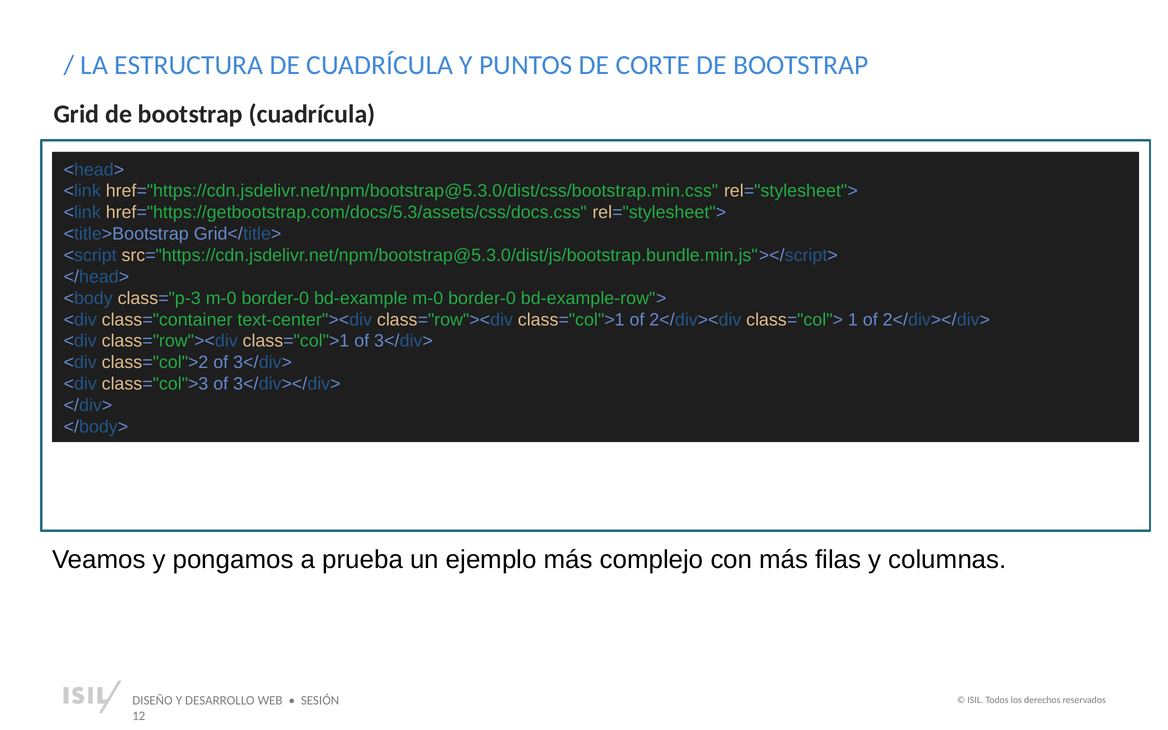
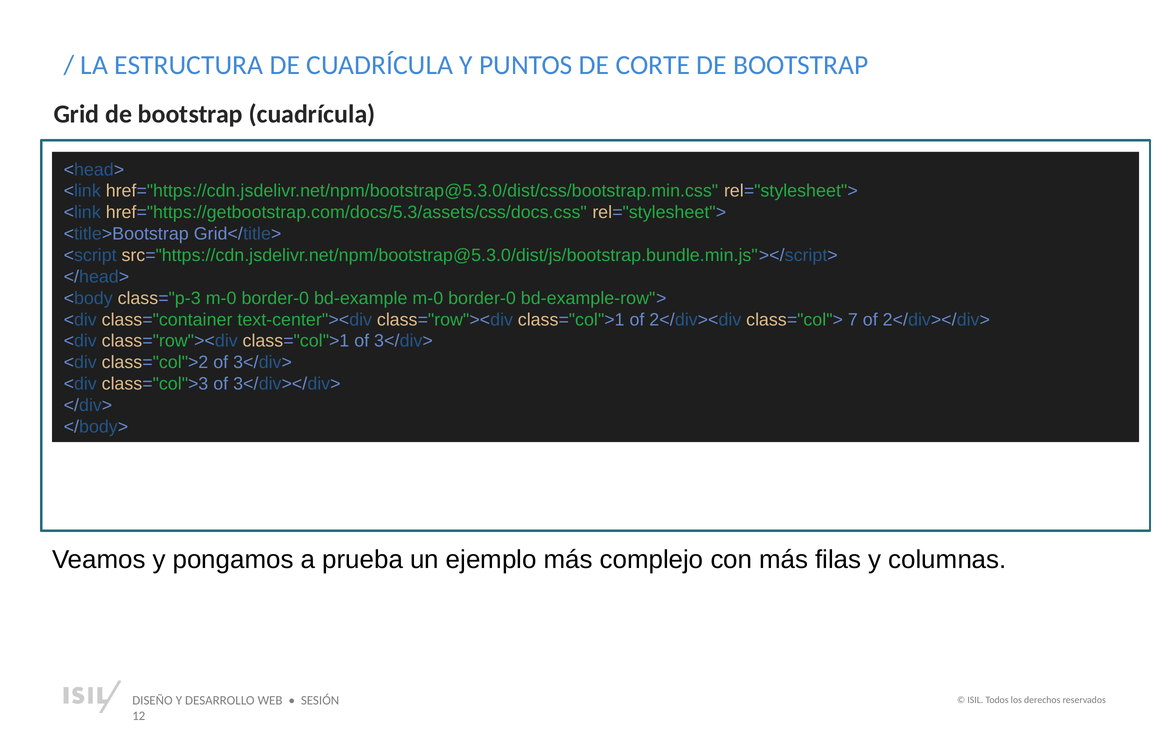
1: 1 -> 7 (853, 320)
